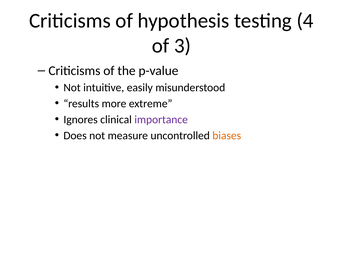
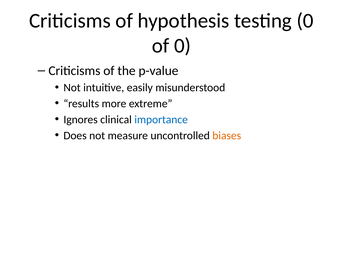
testing 4: 4 -> 0 (305, 21)
of 3: 3 -> 0 (183, 46)
importance colour: purple -> blue (161, 120)
